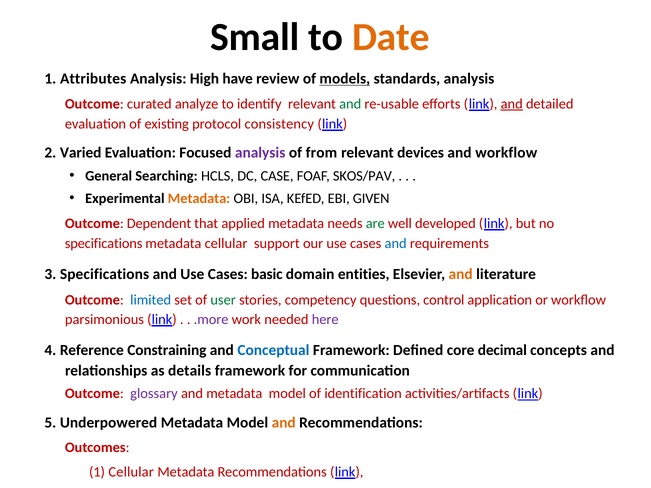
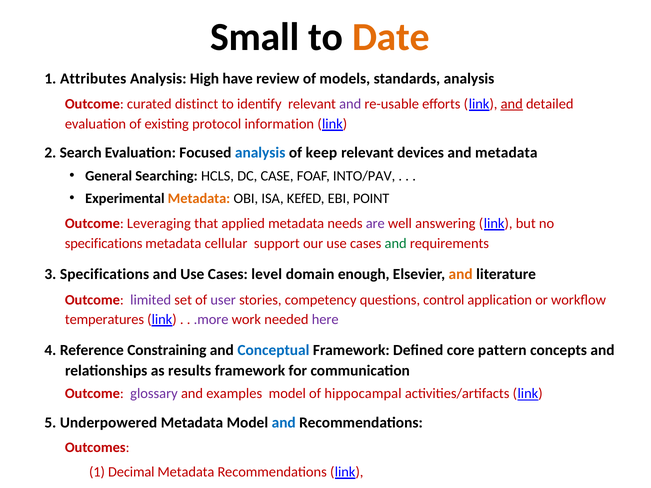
models underline: present -> none (345, 79)
analyze: analyze -> distinct (197, 104)
and colour: green -> purple (350, 104)
consistency: consistency -> information (279, 124)
Varied: Varied -> Search (81, 153)
analysis colour: purple -> blue (260, 153)
from: from -> keep (321, 153)
and workflow: workflow -> metadata (506, 153)
SKOS/PAV: SKOS/PAV -> INTO/PAV (364, 176)
GIVEN: GIVEN -> POINT (371, 199)
Dependent: Dependent -> Leveraging (159, 223)
are colour: green -> purple (375, 223)
developed: developed -> answering (445, 223)
and colour: blue -> green (396, 244)
basic: basic -> level (267, 274)
entities: entities -> enough (364, 274)
limited colour: blue -> purple (151, 300)
user colour: green -> purple (223, 300)
parsimonious: parsimonious -> temperatures (105, 320)
decimal: decimal -> pattern (502, 351)
details: details -> results (190, 371)
and metadata: metadata -> examples (234, 394)
identification: identification -> hippocampal (363, 394)
and colour: orange -> blue (284, 423)
1 Cellular: Cellular -> Decimal (131, 472)
